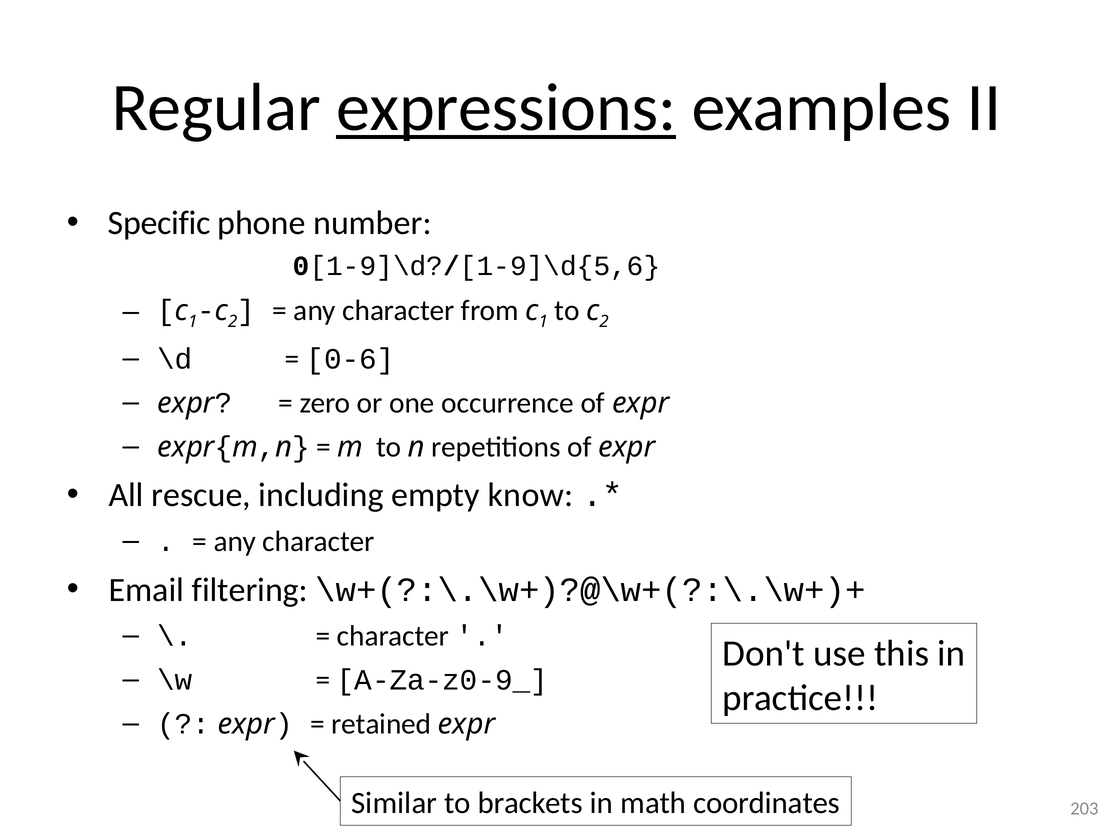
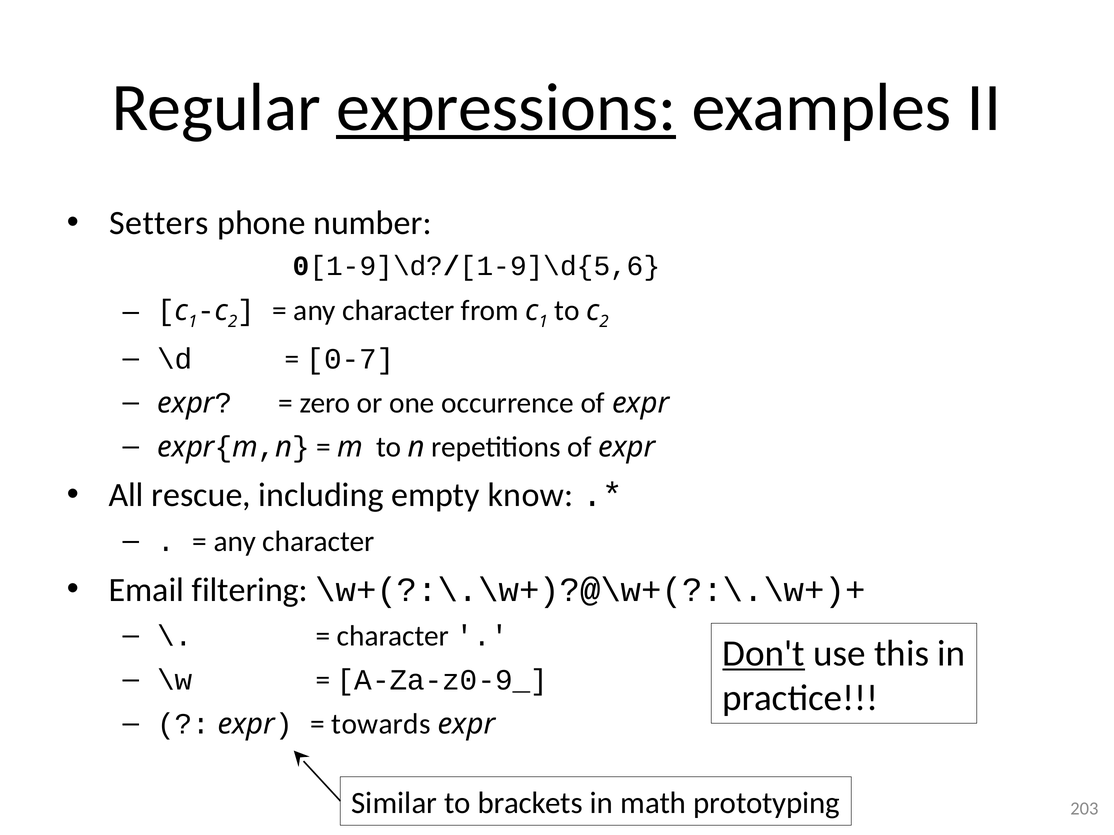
Specific: Specific -> Setters (159, 223)
0-6: 0-6 -> 0-7 (350, 359)
Don't underline: none -> present (764, 654)
retained: retained -> towards (381, 724)
coordinates: coordinates -> prototyping (767, 804)
